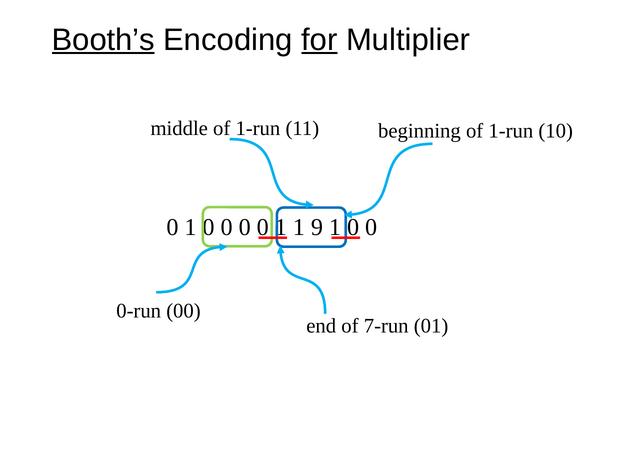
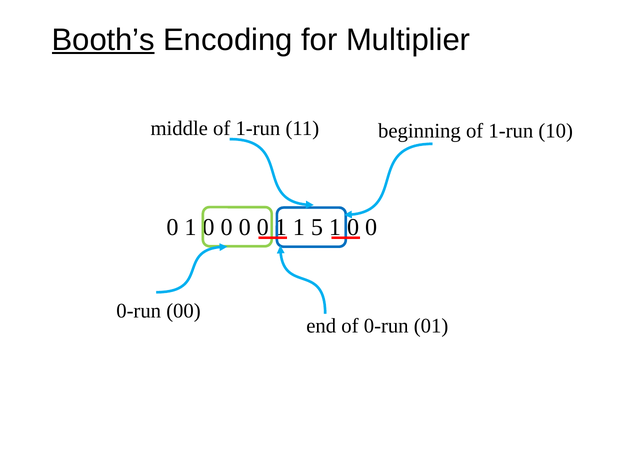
for underline: present -> none (319, 40)
9: 9 -> 5 (317, 227)
of 7-run: 7-run -> 0-run (386, 326)
